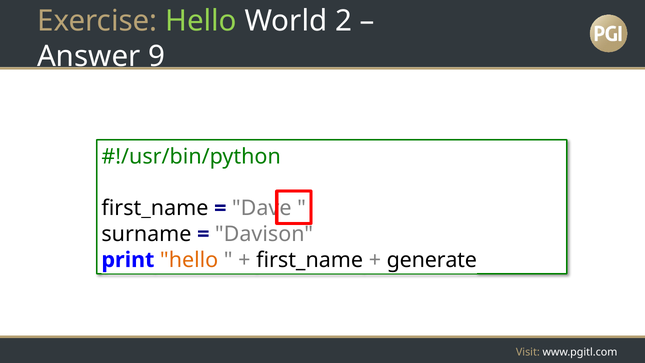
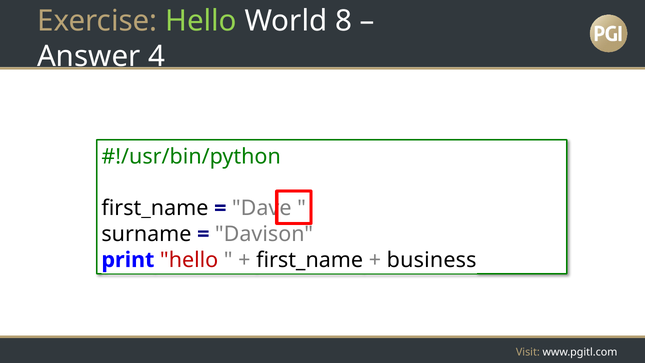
2: 2 -> 8 (343, 21)
9: 9 -> 4 (157, 57)
hello colour: orange -> red (189, 260)
generate: generate -> business (432, 260)
